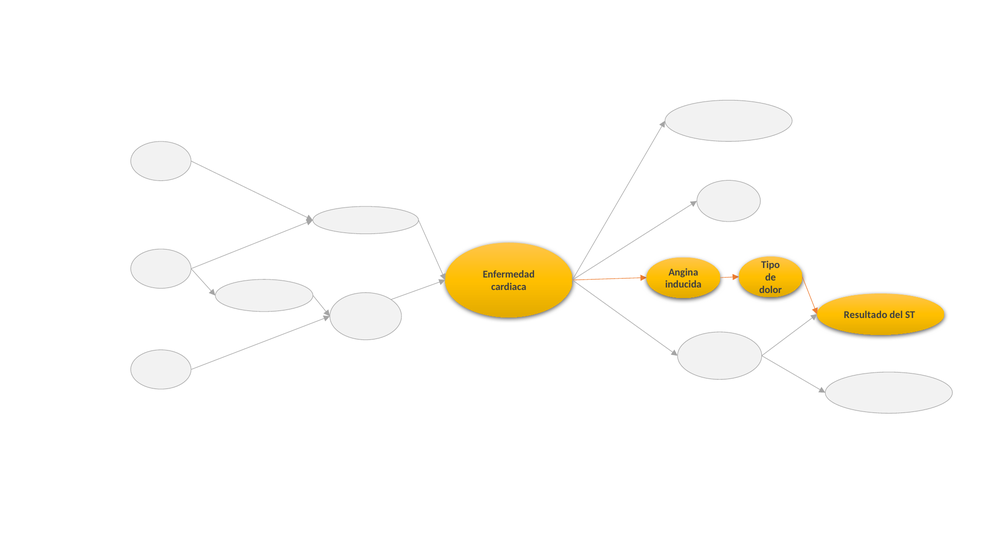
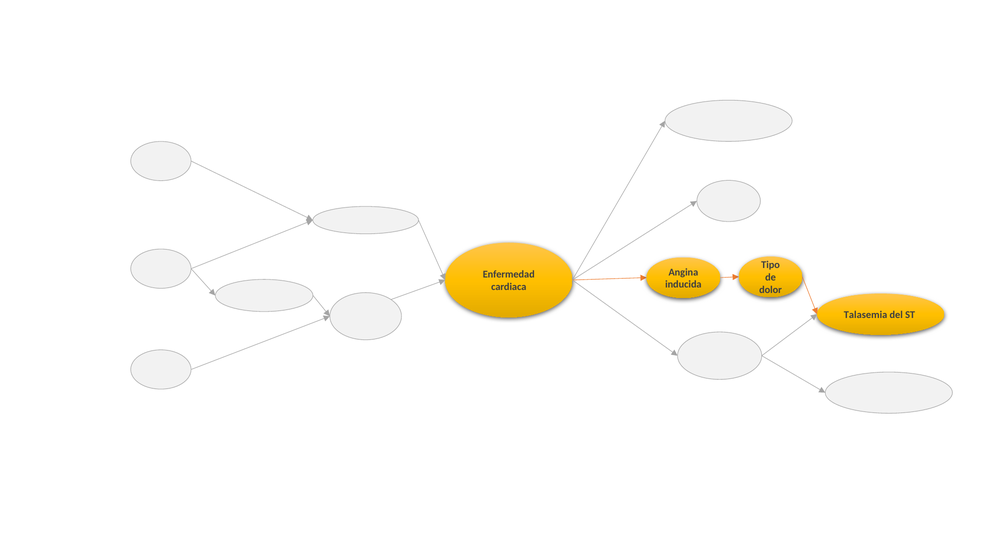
Resultado: Resultado -> Talasemia (866, 315)
